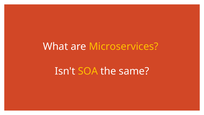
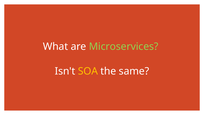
Microservices colour: yellow -> light green (124, 47)
